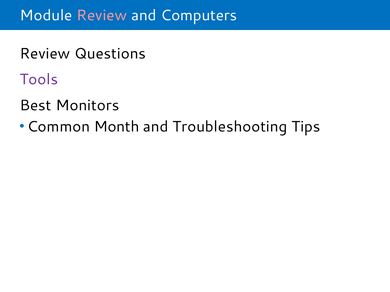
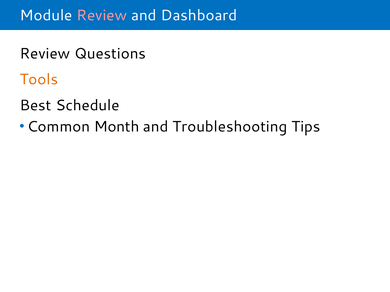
Computers: Computers -> Dashboard (199, 15)
Tools colour: purple -> orange (39, 80)
Monitors: Monitors -> Schedule (87, 105)
